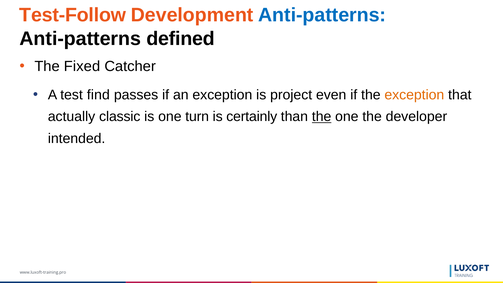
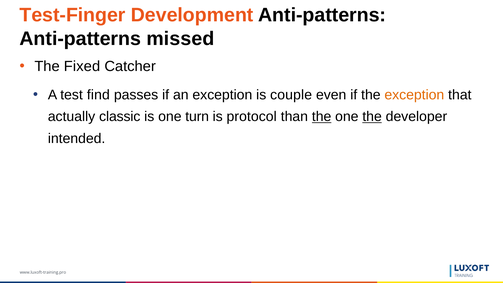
Test-Follow: Test-Follow -> Test-Finger (73, 15)
Anti-patterns colour: blue -> black (322, 15)
defined: defined -> missed (180, 39)
project: project -> couple (291, 95)
certainly: certainly -> protocol (252, 117)
the underline: none -> present (372, 117)
